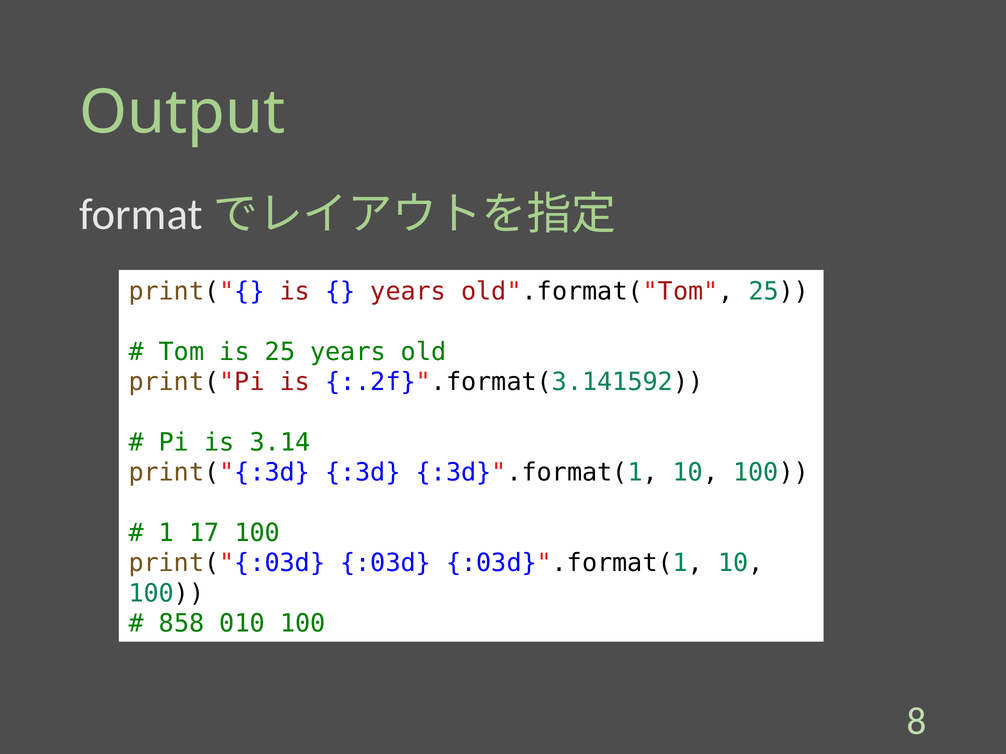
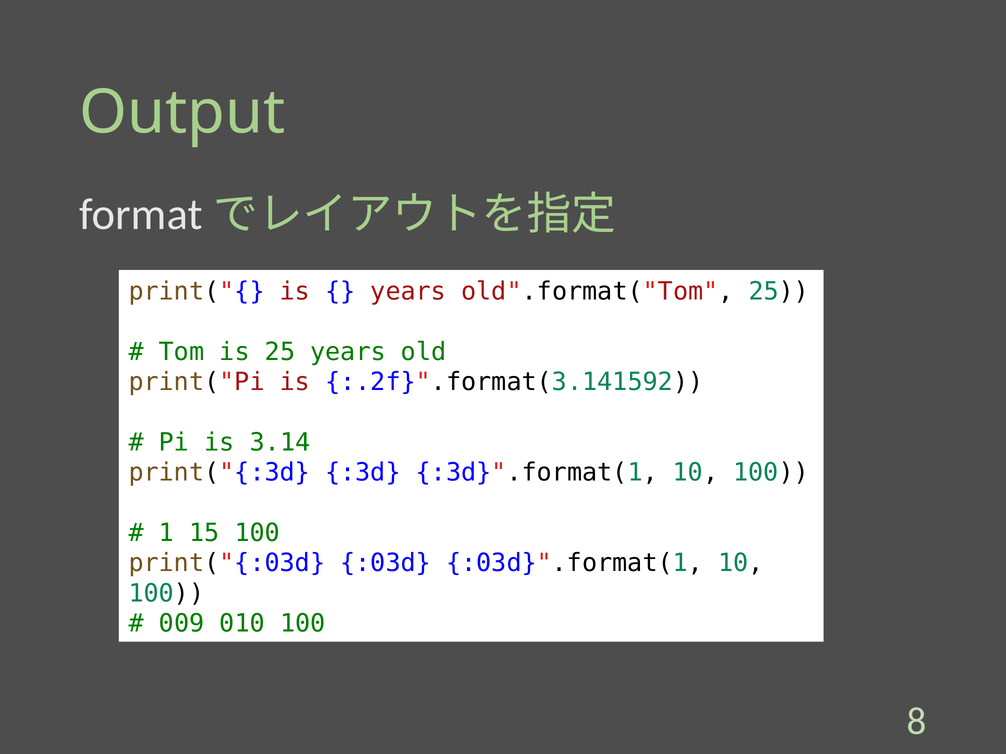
17: 17 -> 15 (204, 533)
858: 858 -> 009 (182, 624)
